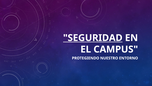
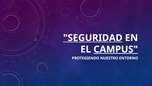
CAMPUS underline: none -> present (116, 49)
